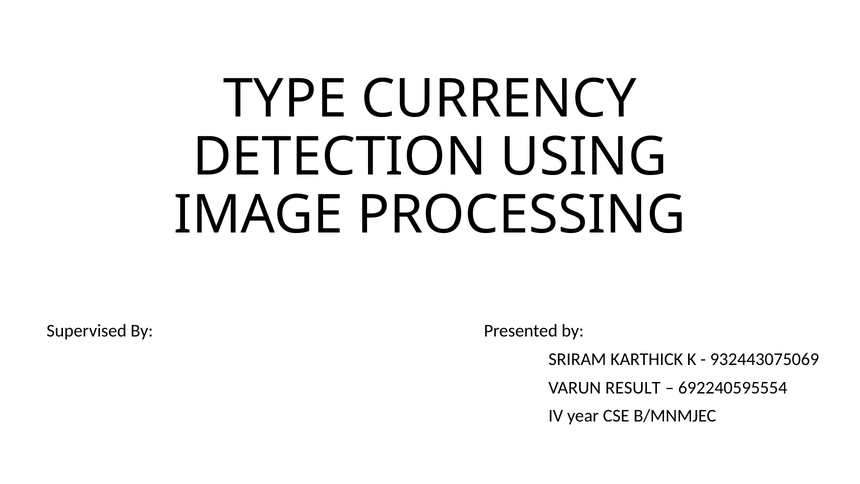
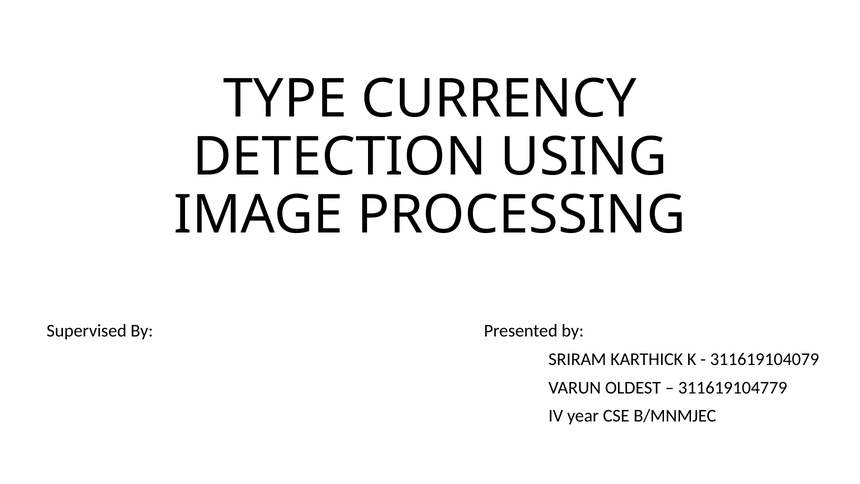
932443075069: 932443075069 -> 311619104079 (765, 359)
RESULT: RESULT -> OLDEST (633, 388)
692240595554: 692240595554 -> 311619104779 (733, 388)
